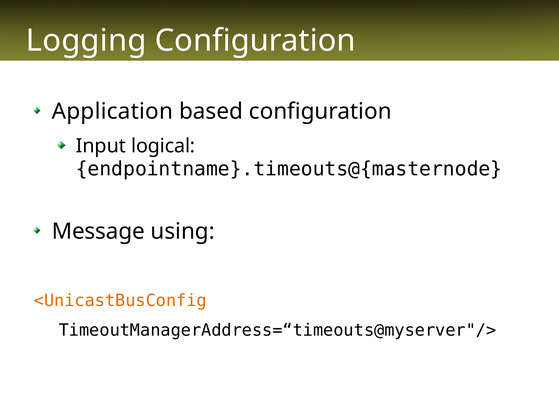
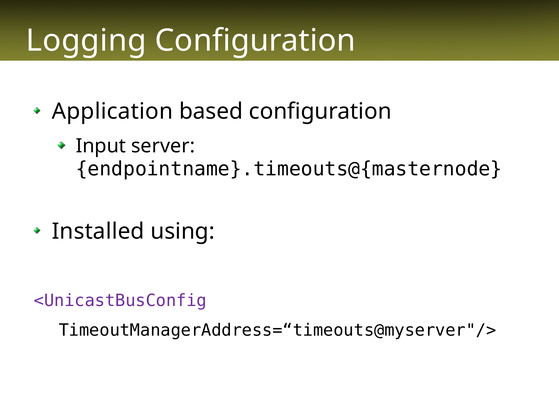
logical: logical -> server (163, 146)
Message: Message -> Installed (98, 231)
<UnicastBusConfig colour: orange -> purple (120, 301)
